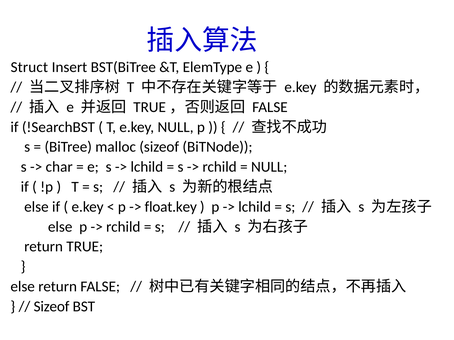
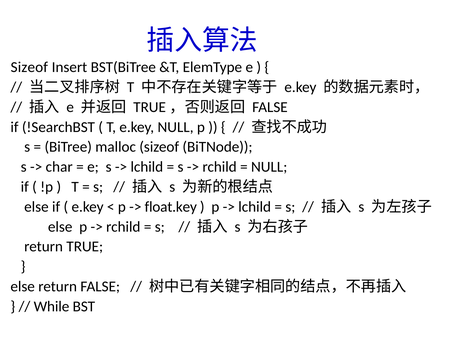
Struct: Struct -> Sizeof (29, 67)
Sizeof: Sizeof -> While (51, 307)
